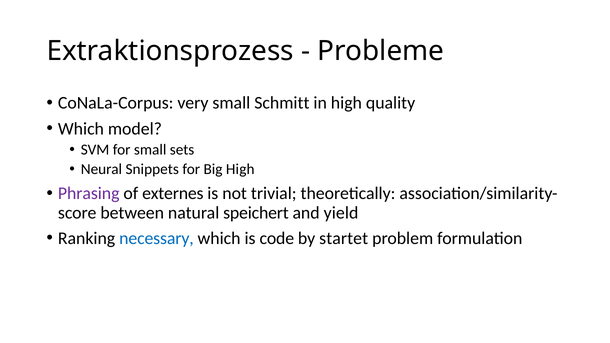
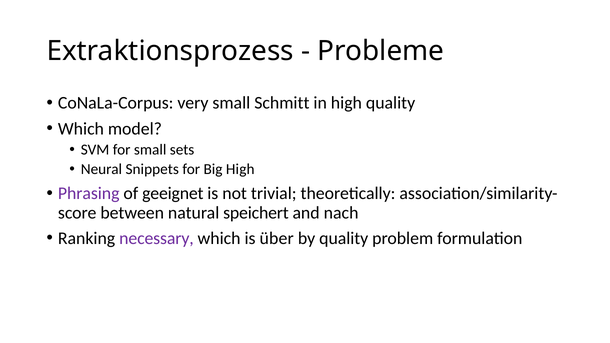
externes: externes -> geeignet (173, 194)
yield: yield -> nach (341, 213)
necessary colour: blue -> purple (156, 238)
code: code -> über (277, 238)
by startet: startet -> quality (344, 238)
